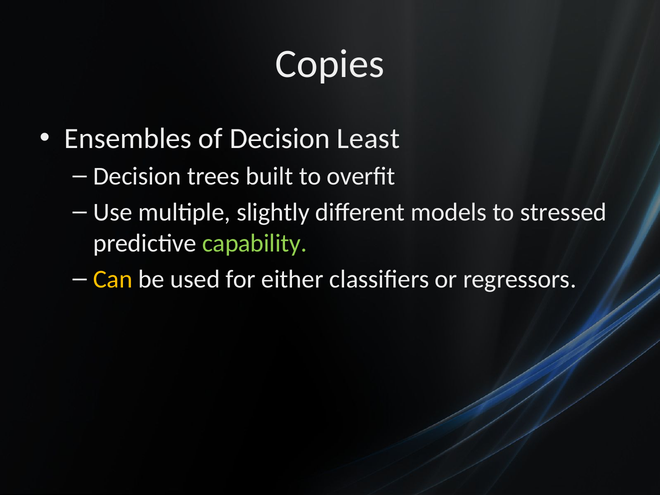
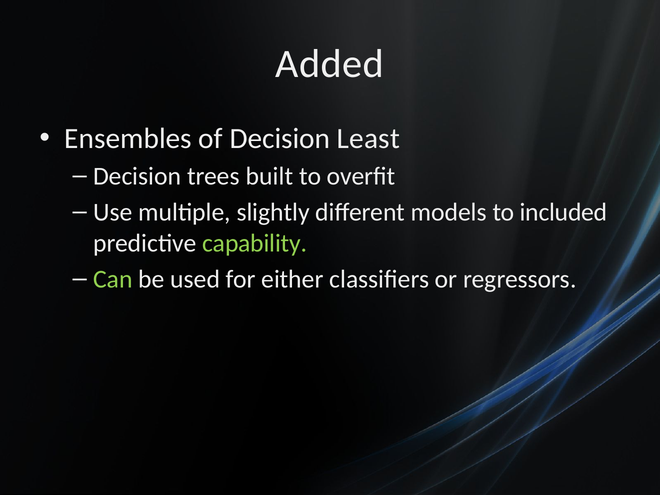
Copies: Copies -> Added (330, 64)
stressed: stressed -> included (564, 212)
Can colour: yellow -> light green (113, 279)
